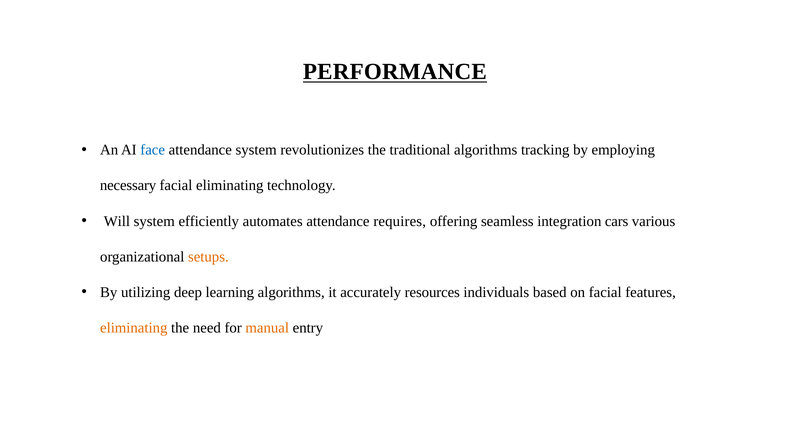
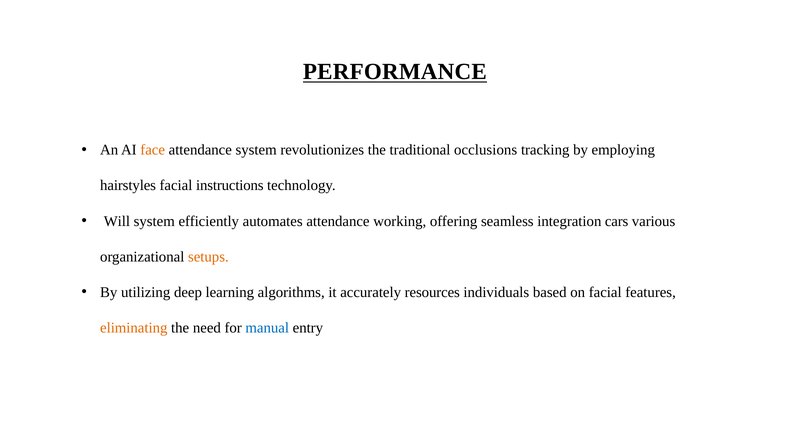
face colour: blue -> orange (153, 150)
traditional algorithms: algorithms -> occlusions (486, 150)
necessary: necessary -> hairstyles (128, 185)
facial eliminating: eliminating -> instructions (230, 185)
requires: requires -> working (400, 221)
manual colour: orange -> blue (267, 327)
